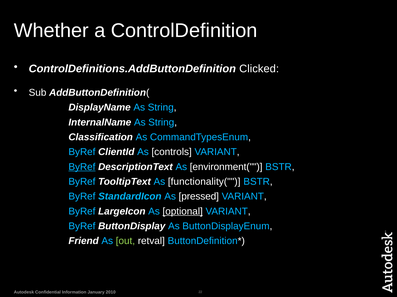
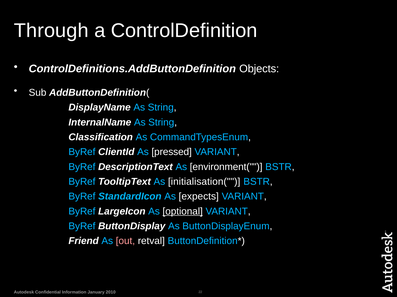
Whether: Whether -> Through (51, 31)
Clicked: Clicked -> Objects (259, 69)
controls: controls -> pressed (172, 152)
ByRef underline: present -> none (82, 167)
functionality(: functionality( -> initialisation( (204, 182)
pressed: pressed -> expects (199, 197)
out colour: light green -> pink (125, 242)
